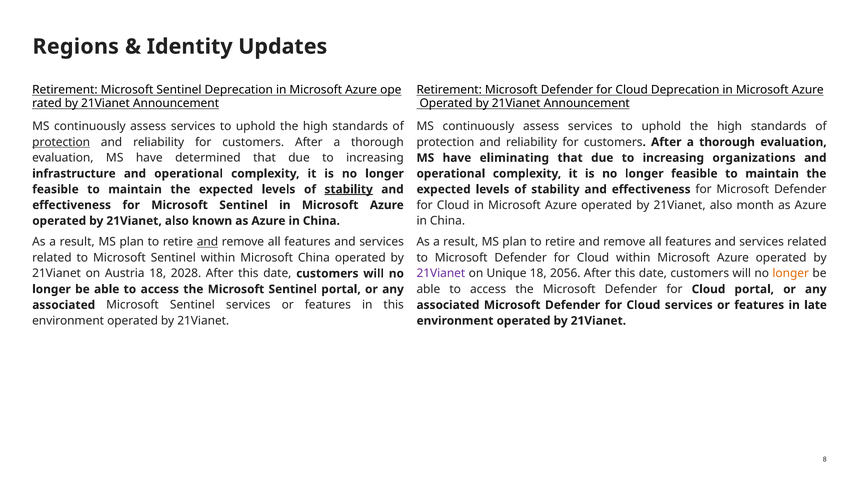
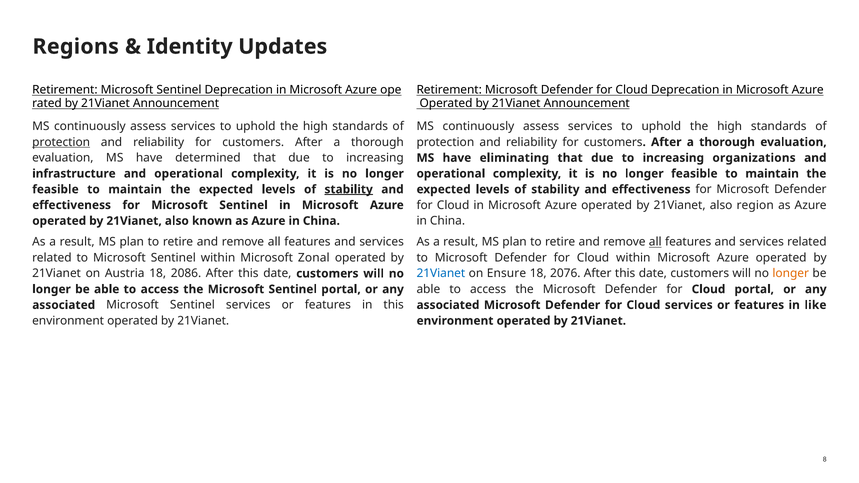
month: month -> region (755, 205)
and underline: present -> none (207, 242)
all underline: none -> present (655, 242)
Microsoft China: China -> Zonal (314, 258)
2028: 2028 -> 2086 (186, 274)
21Vianet colour: purple -> blue (441, 274)
Unique: Unique -> Ensure (506, 274)
2056: 2056 -> 2076 (565, 274)
late: late -> like (815, 305)
